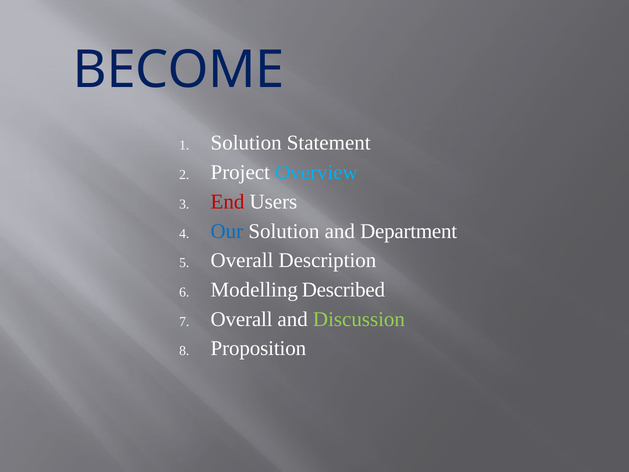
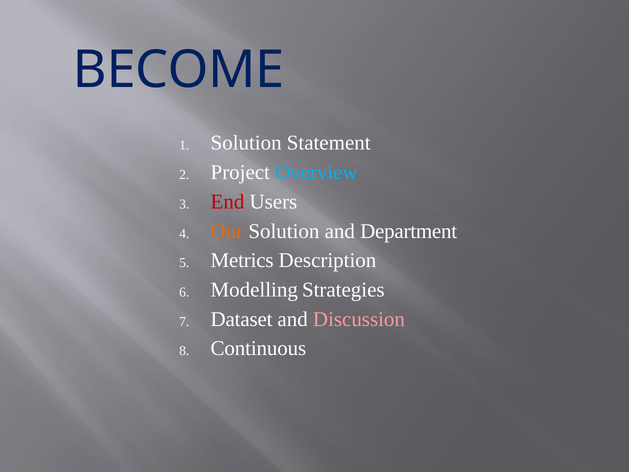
Our colour: blue -> orange (227, 231)
Overall: Overall -> Metrics (242, 260)
Described: Described -> Strategies (343, 290)
Overall: Overall -> Dataset (242, 319)
Discussion colour: light green -> pink (359, 319)
Proposition: Proposition -> Continuous (258, 348)
